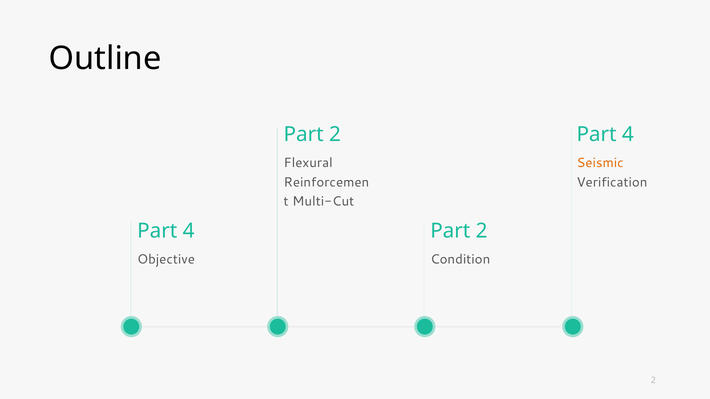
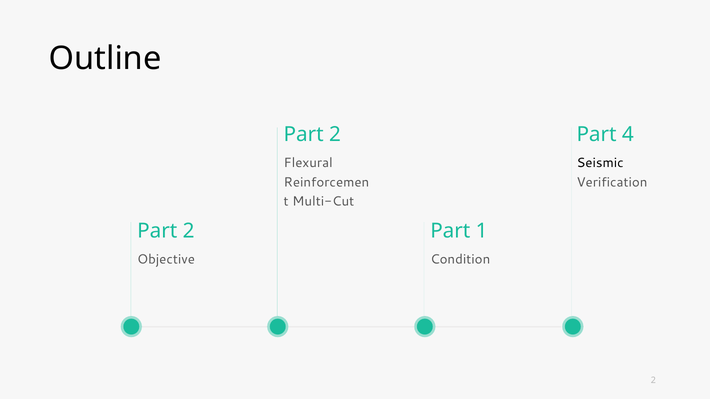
Seismic colour: orange -> black (600, 163)
4: 4 -> 2 (189, 231)
2: 2 -> 1 (482, 231)
